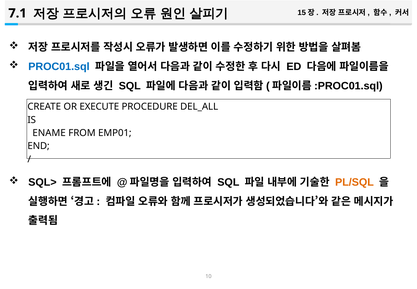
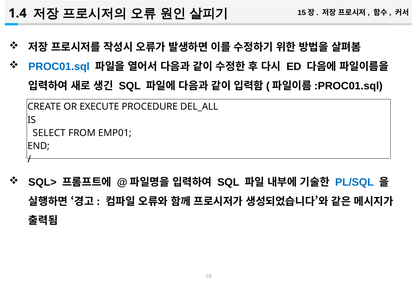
7.1: 7.1 -> 1.4 (18, 13)
ENAME: ENAME -> SELECT (49, 133)
PL/SQL colour: orange -> blue (354, 182)
